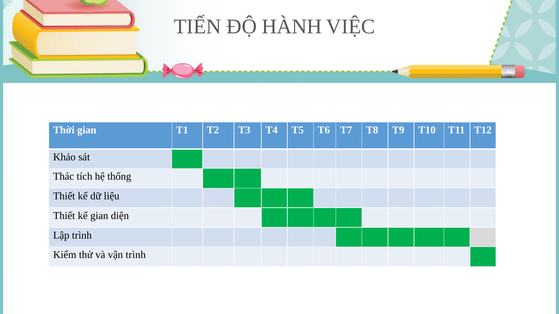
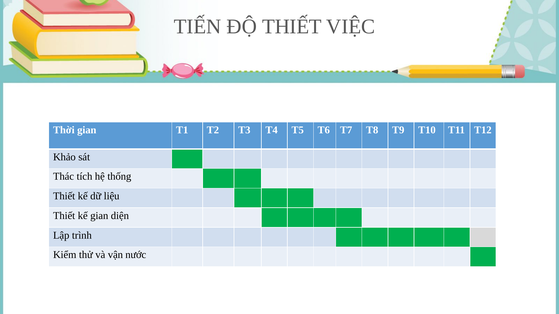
ĐỘ HÀNH: HÀNH -> THIẾT (292, 27)
vận trình: trình -> nước (136, 255)
